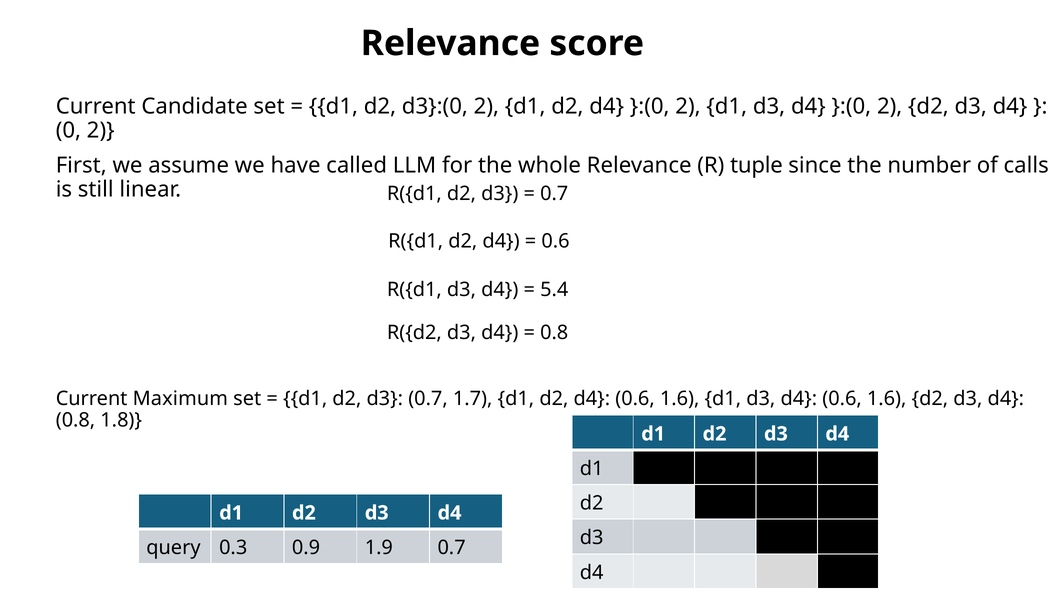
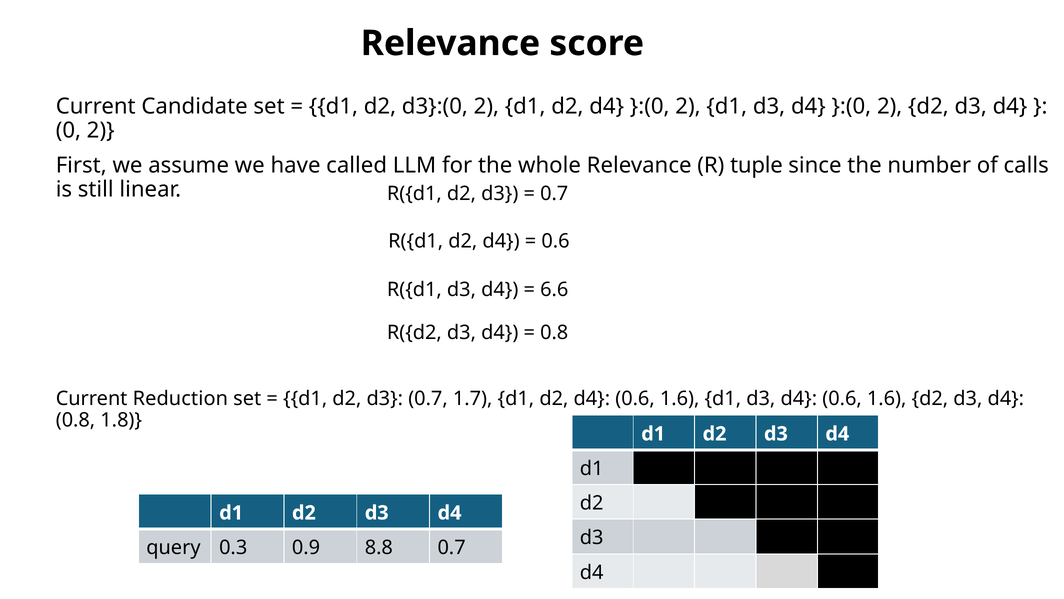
5.4: 5.4 -> 6.6 (554, 290)
Maximum: Maximum -> Reduction (180, 398)
1.9: 1.9 -> 8.8 (379, 547)
